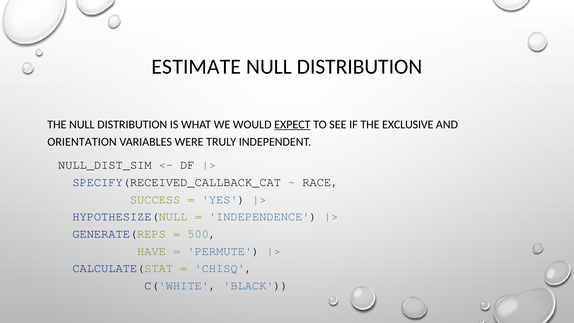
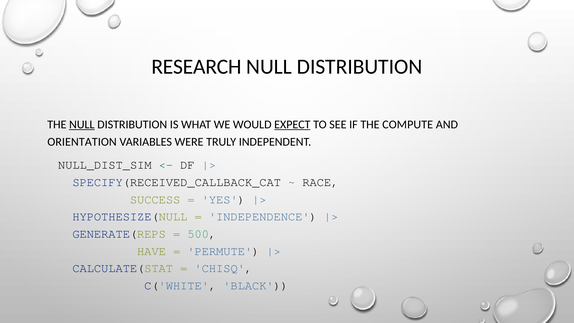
ESTIMATE: ESTIMATE -> RESEARCH (197, 67)
NULL underline: none -> present (82, 124)
EXCLUSIVE: EXCLUSIVE -> COMPUTE (408, 124)
